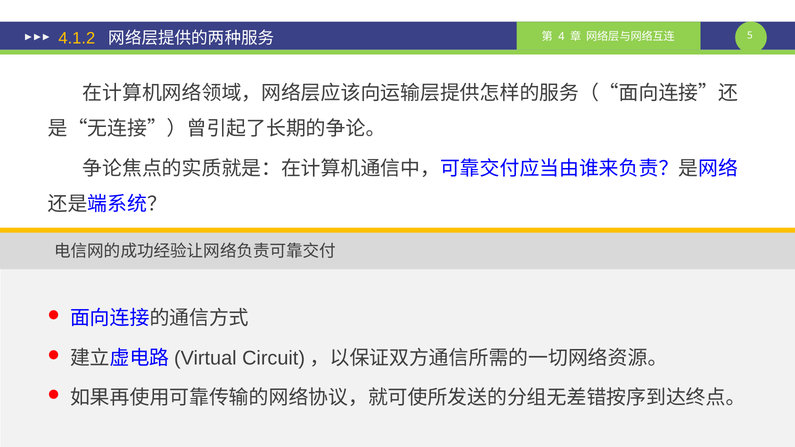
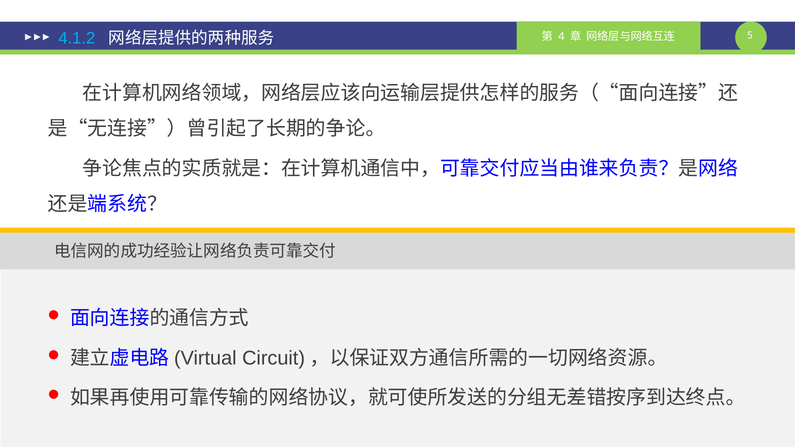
4.1.2 colour: yellow -> light blue (77, 38)
